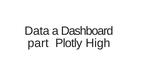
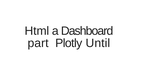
Data: Data -> Html (37, 31)
High: High -> Until (98, 43)
